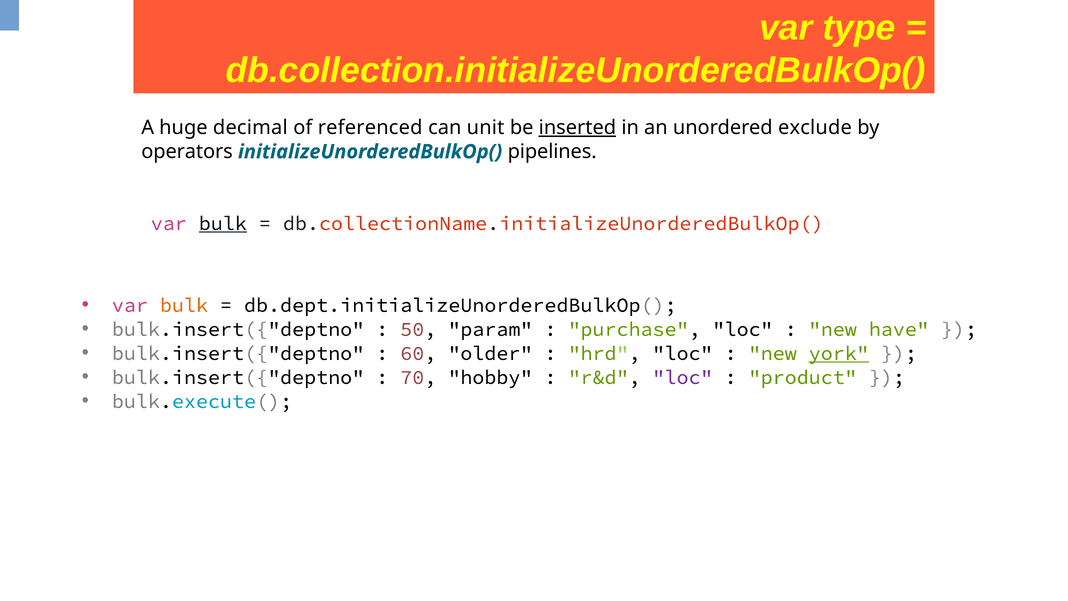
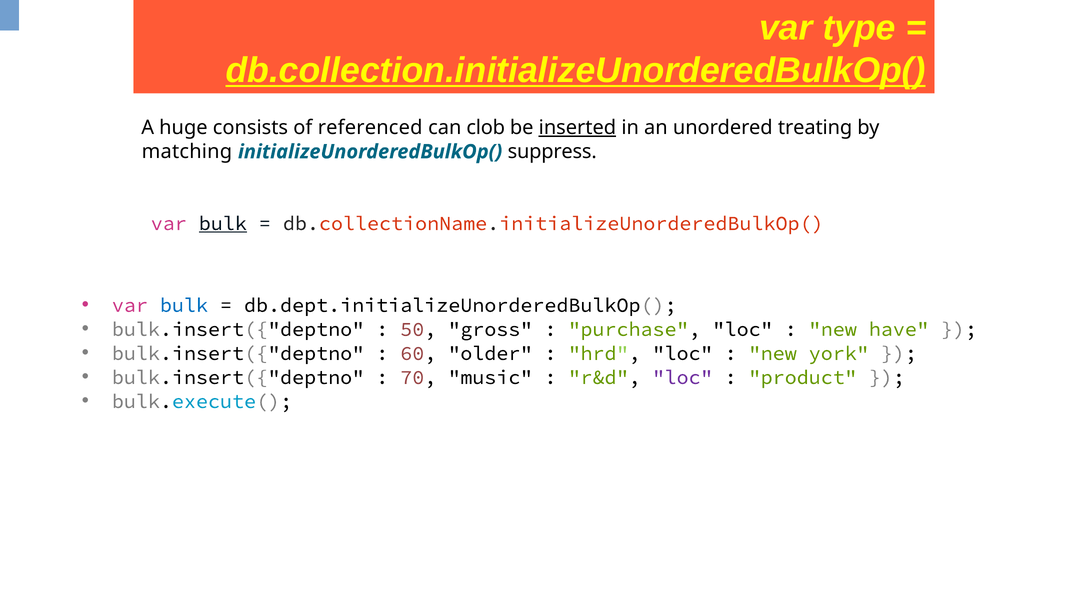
db.collection.initializeUnorderedBulkOp( underline: none -> present (576, 70)
decimal: decimal -> consists (250, 128)
unit: unit -> clob (486, 128)
exclude: exclude -> treating (815, 128)
operators: operators -> matching (187, 152)
pipelines: pipelines -> suppress (552, 152)
bulk colour: orange -> blue (184, 305)
param: param -> gross (490, 329)
york underline: present -> none (839, 353)
hobby: hobby -> music (490, 377)
